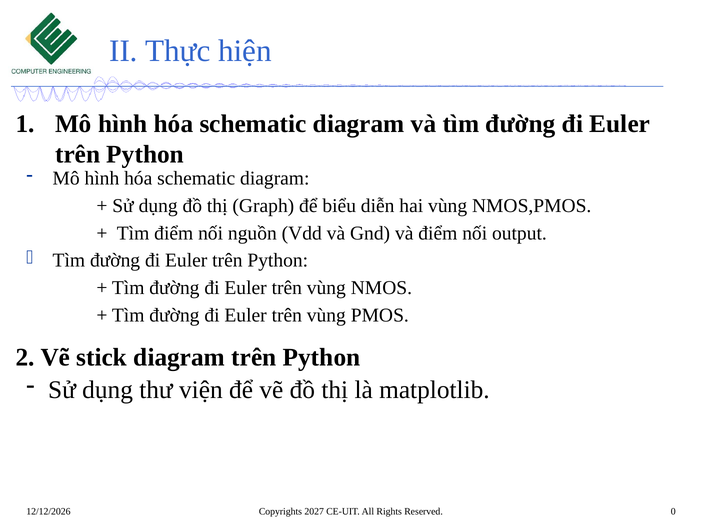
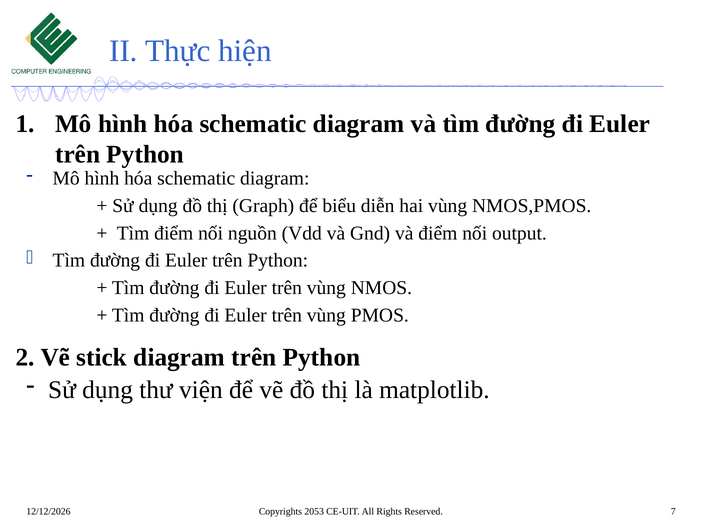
2027: 2027 -> 2053 (314, 511)
0: 0 -> 7 (673, 511)
